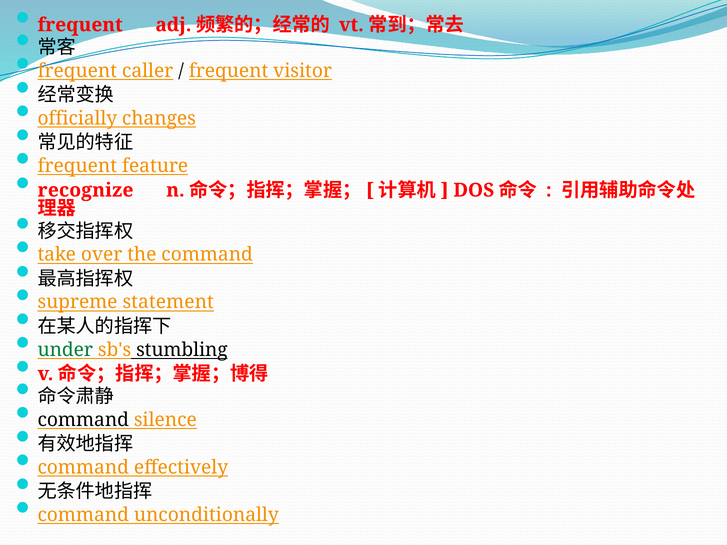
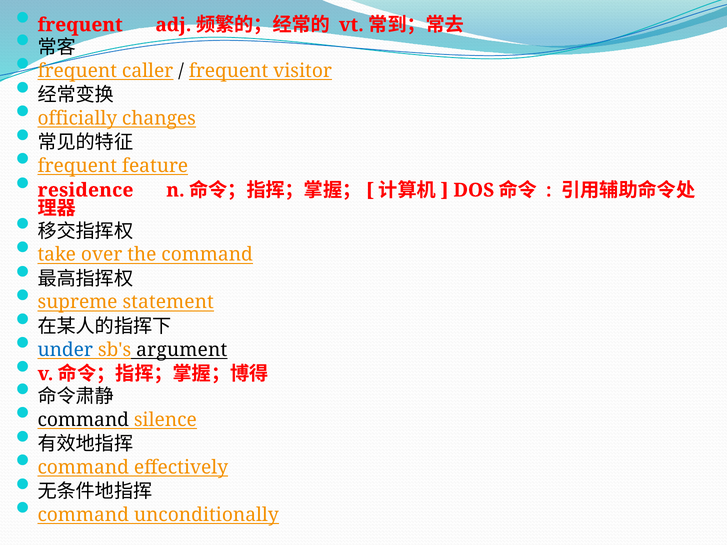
recognize: recognize -> residence (86, 190)
under colour: green -> blue (65, 350)
stumbling: stumbling -> argument (182, 350)
